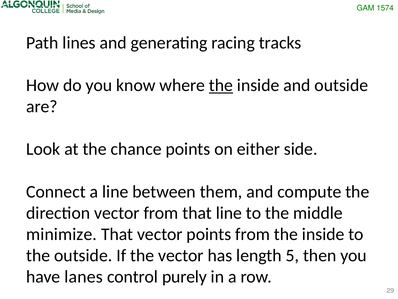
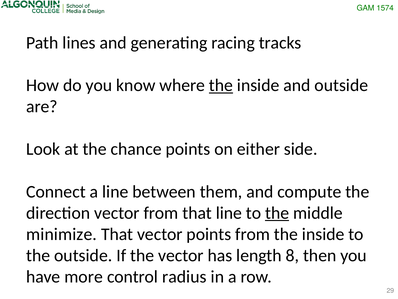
the underline: none -> present (277, 213)
5: 5 -> 8 (292, 255)
lanes: lanes -> more (84, 276)
purely: purely -> radius (184, 276)
